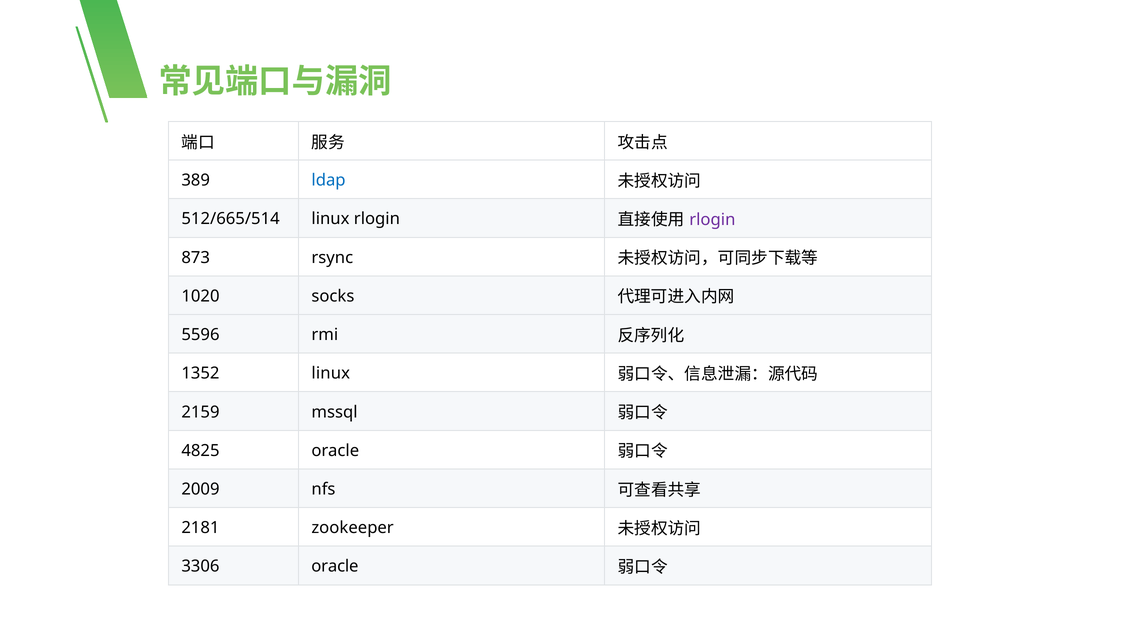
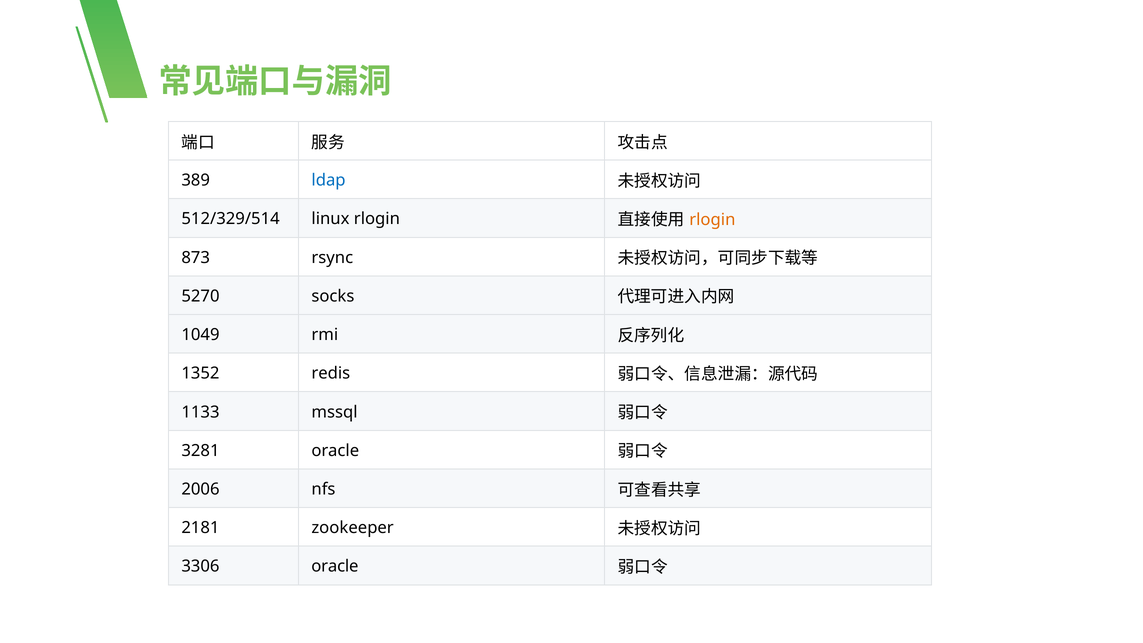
512/665/514: 512/665/514 -> 512/329/514 (231, 219)
rlogin colour: purple -> orange (712, 220)
1020: 1020 -> 5270 (200, 296)
5596: 5596 -> 1049 (200, 335)
1352 linux: linux -> redis (331, 373)
2159: 2159 -> 1133 (200, 412)
4825: 4825 -> 3281 (200, 451)
2009: 2009 -> 2006 (200, 489)
